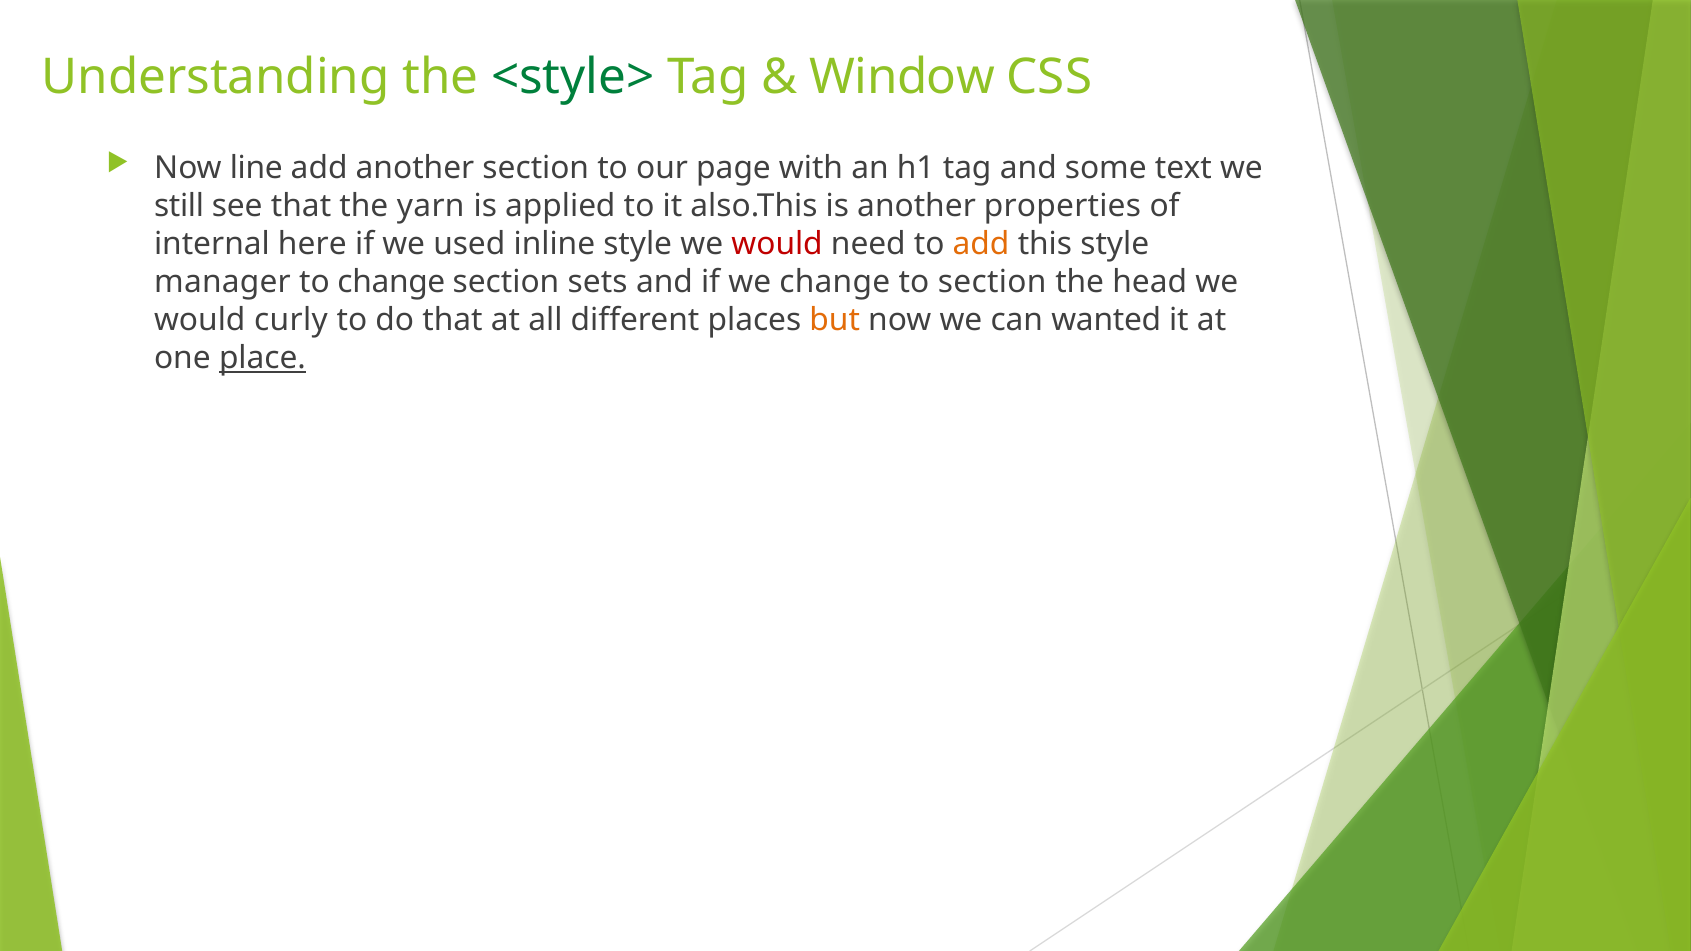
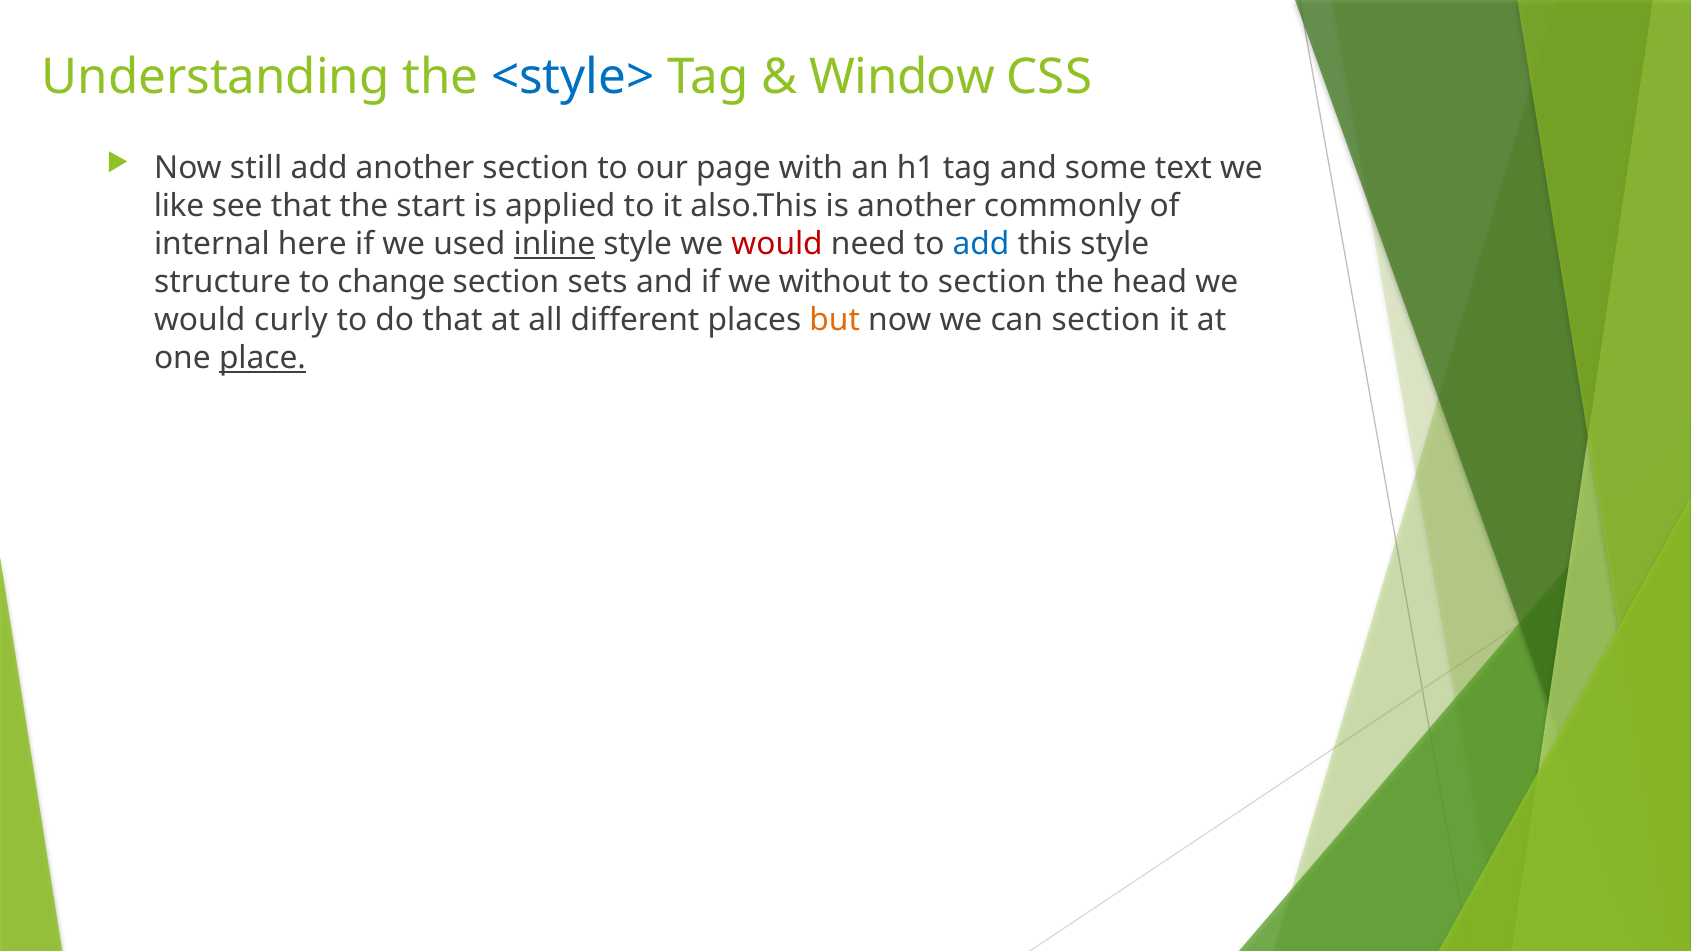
<style> colour: green -> blue (573, 78)
line: line -> still (256, 168)
still: still -> like (179, 206)
yarn: yarn -> start (431, 206)
properties: properties -> commonly (1063, 206)
inline underline: none -> present (554, 244)
add colour: orange -> blue (981, 244)
manager: manager -> structure (223, 282)
we change: change -> without (835, 282)
can wanted: wanted -> section (1106, 320)
